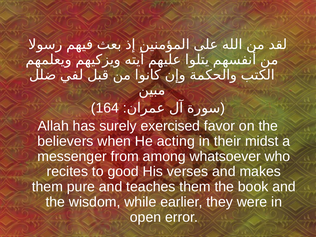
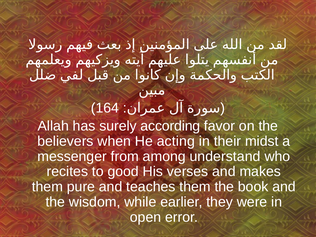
exercised: exercised -> according (170, 126)
whatsoever: whatsoever -> understand (225, 156)
